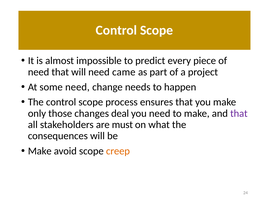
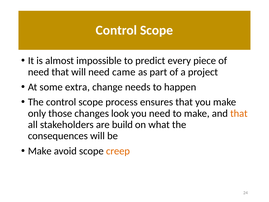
some need: need -> extra (77, 87)
deal: deal -> look (120, 113)
that colour: purple -> orange (239, 113)
must: must -> build (122, 124)
